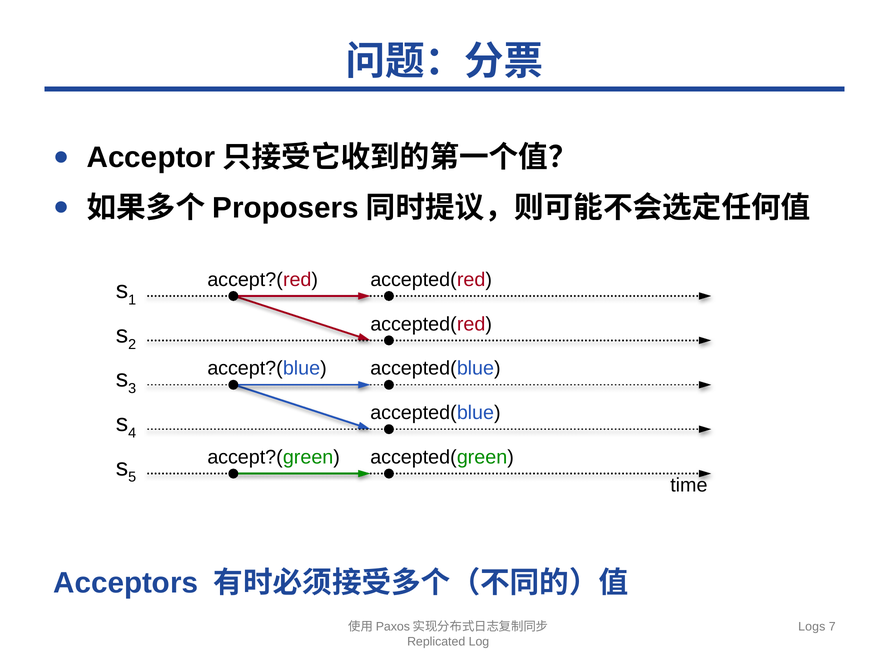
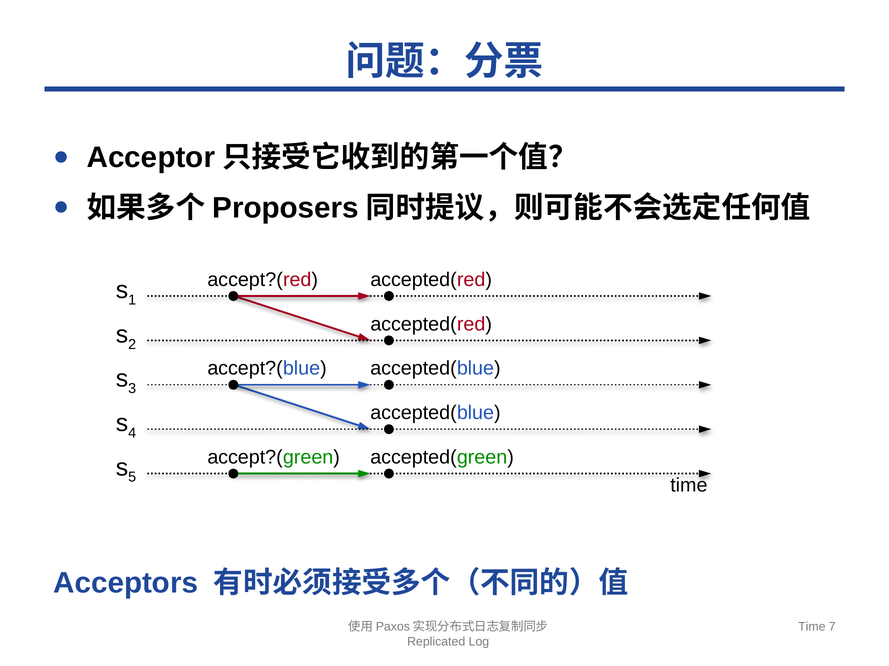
Logs: Logs -> Time (812, 628)
